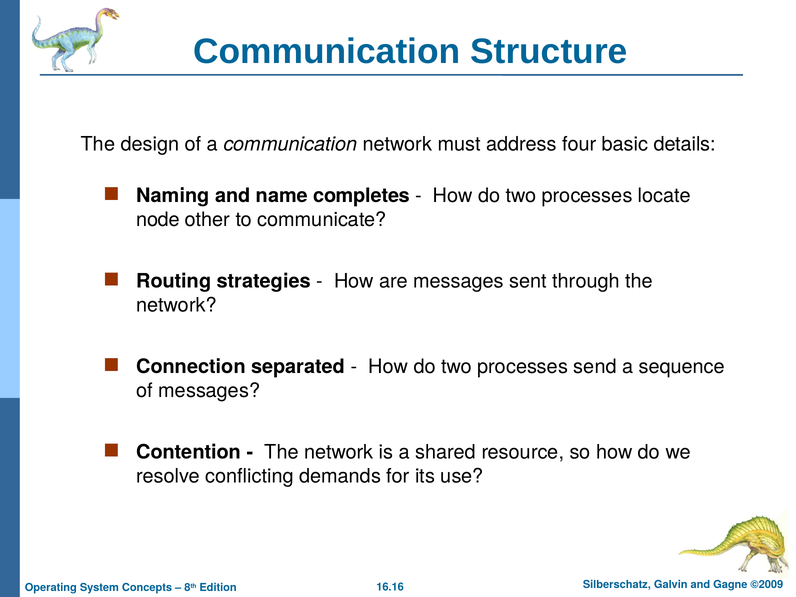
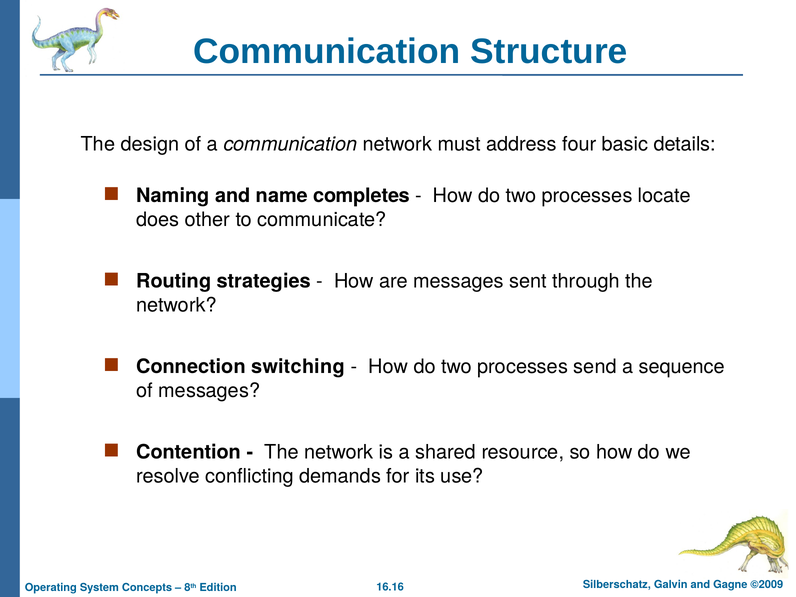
node: node -> does (158, 220)
separated: separated -> switching (298, 367)
